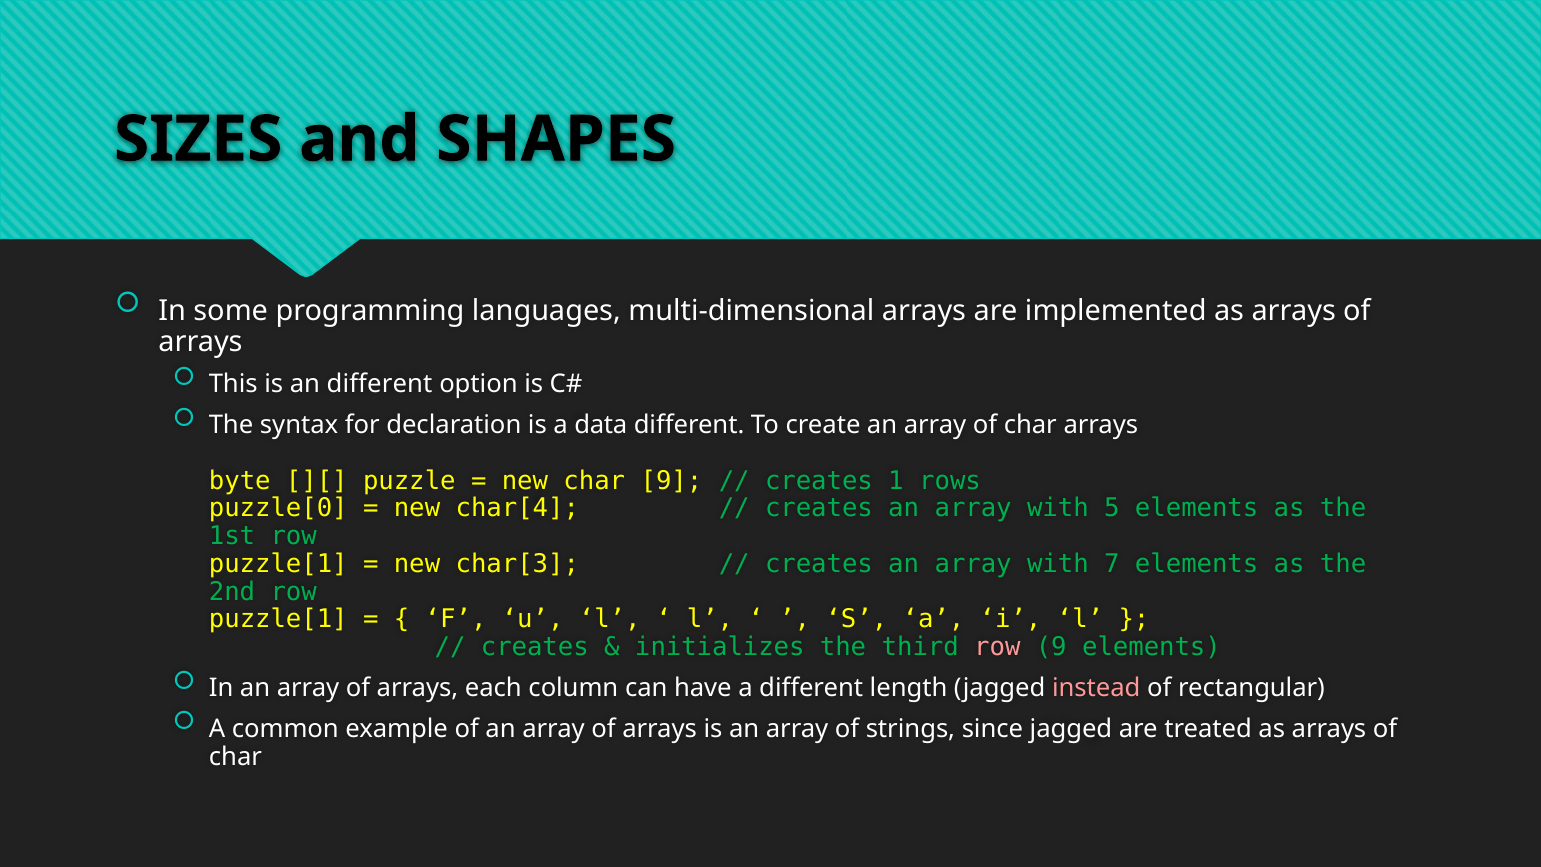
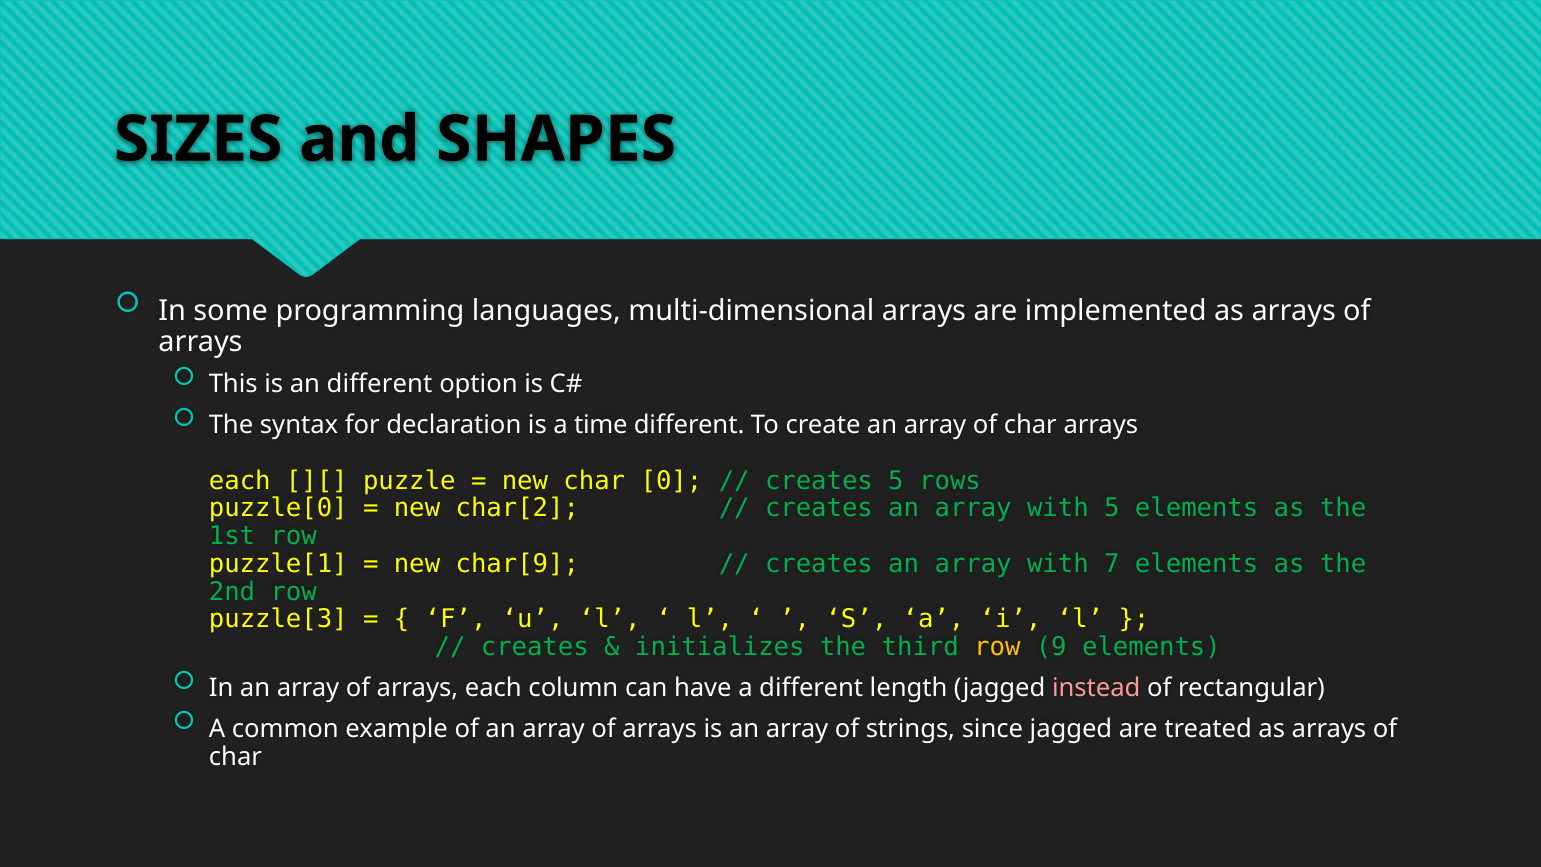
data: data -> time (601, 425)
byte: byte -> each (240, 481)
char 9: 9 -> 0 (671, 481)
creates 1: 1 -> 5 (896, 481)
char[4: char[4 -> char[2 (517, 508)
char[3: char[3 -> char[9 (517, 564)
puzzle[1: puzzle[1 -> puzzle[3 (278, 619)
row colour: pink -> yellow (997, 647)
